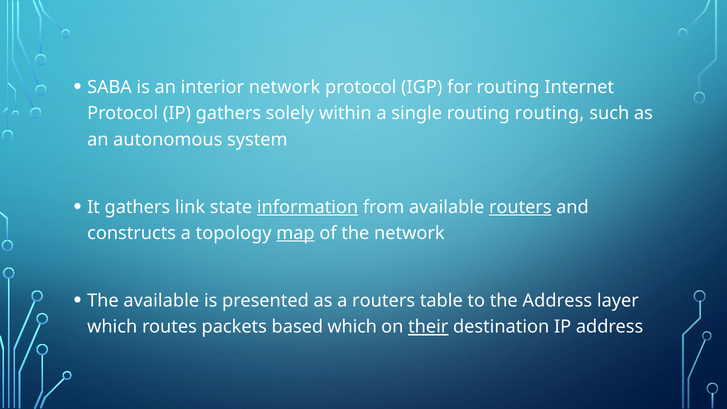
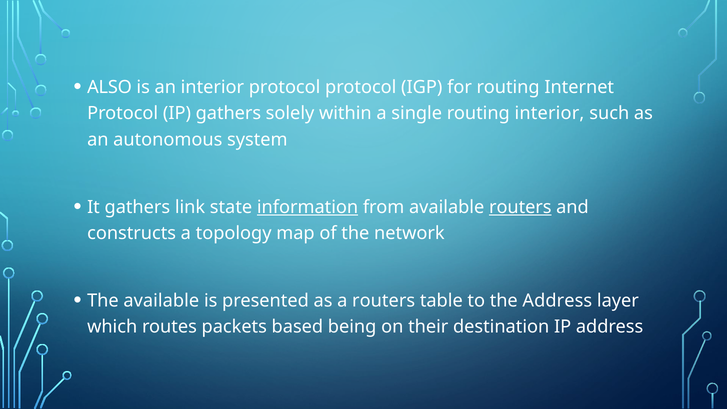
SABA: SABA -> ALSO (110, 87)
interior network: network -> protocol (285, 87)
routing routing: routing -> interior (549, 113)
map underline: present -> none (295, 233)
based which: which -> being (352, 327)
their underline: present -> none (428, 327)
